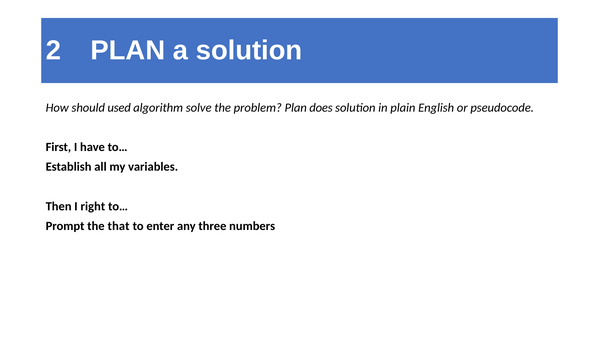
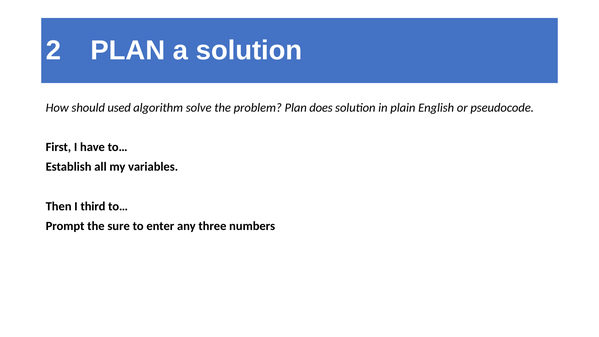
right: right -> third (93, 206)
that: that -> sure (119, 226)
